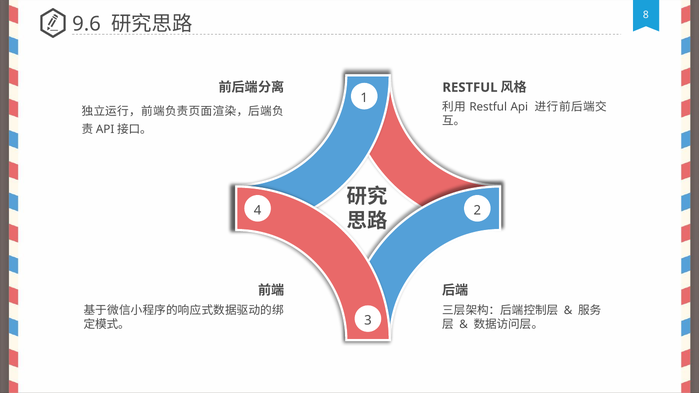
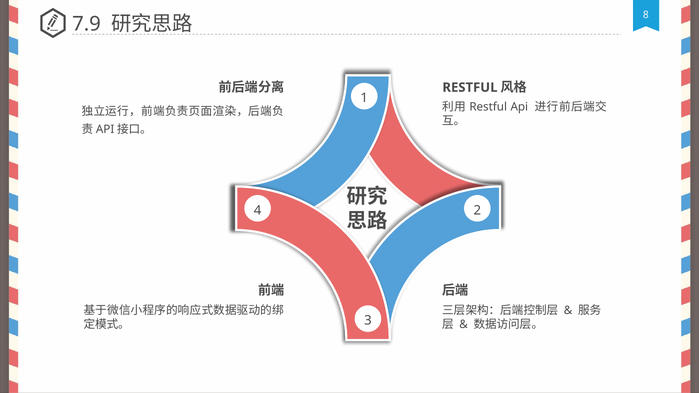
9.6: 9.6 -> 7.9 (87, 24)
